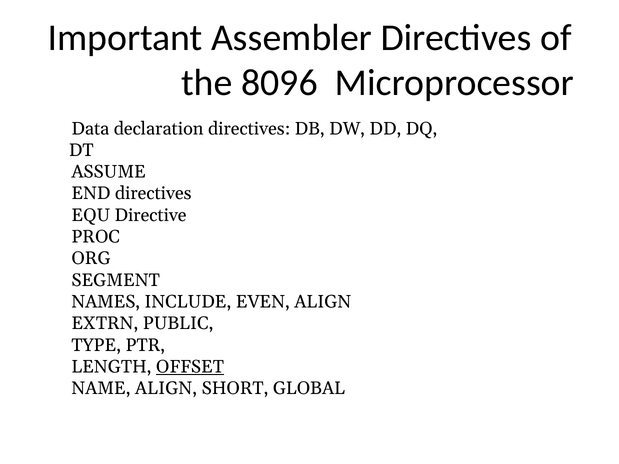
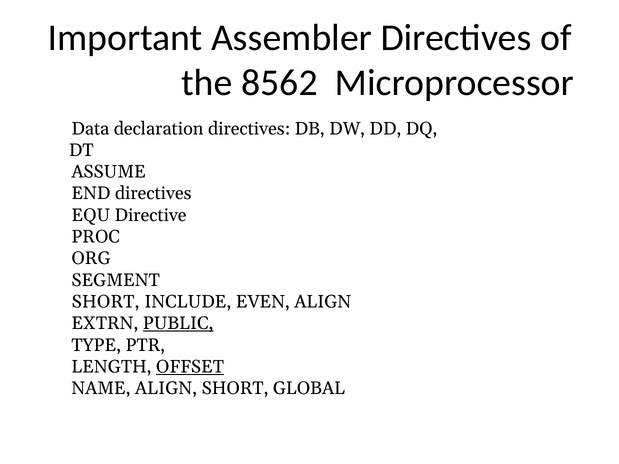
8096: 8096 -> 8562 (279, 83)
NAMES: NAMES -> SHORT (106, 302)
PUBLIC underline: none -> present (178, 324)
